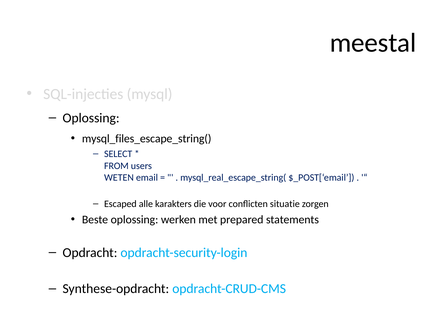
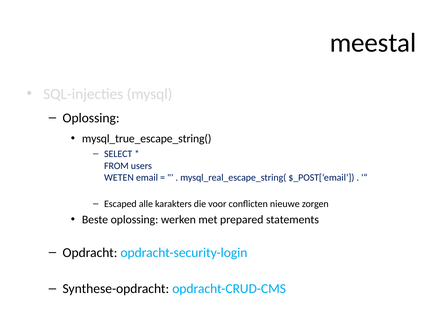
mysql_files_escape_string(: mysql_files_escape_string( -> mysql_true_escape_string( (147, 138)
situatie: situatie -> nieuwe (285, 203)
